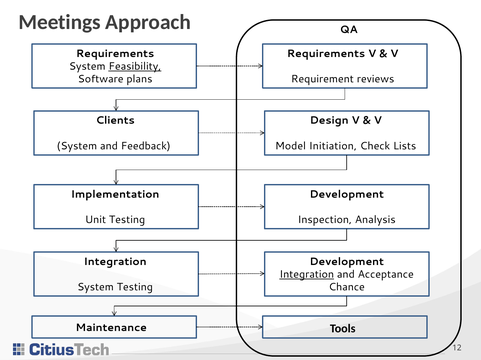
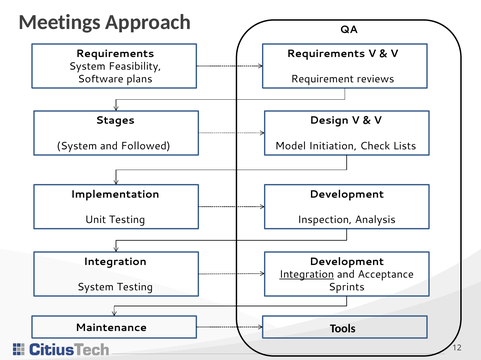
Feasibility underline: present -> none (135, 66)
Clients: Clients -> Stages (115, 121)
Feedback: Feedback -> Followed (146, 146)
Chance: Chance -> Sprints (347, 288)
